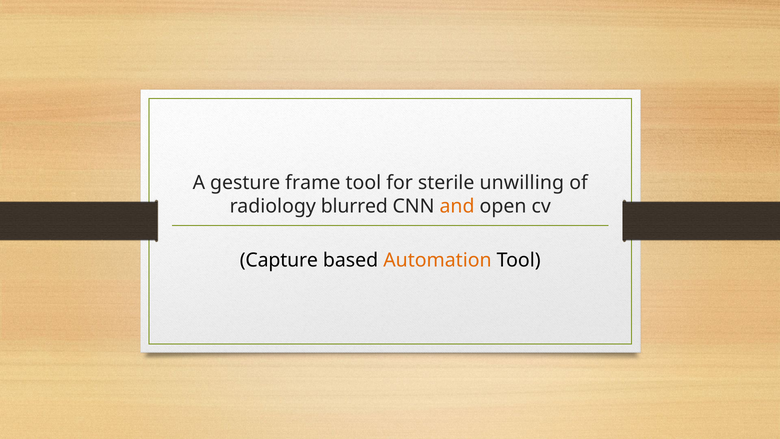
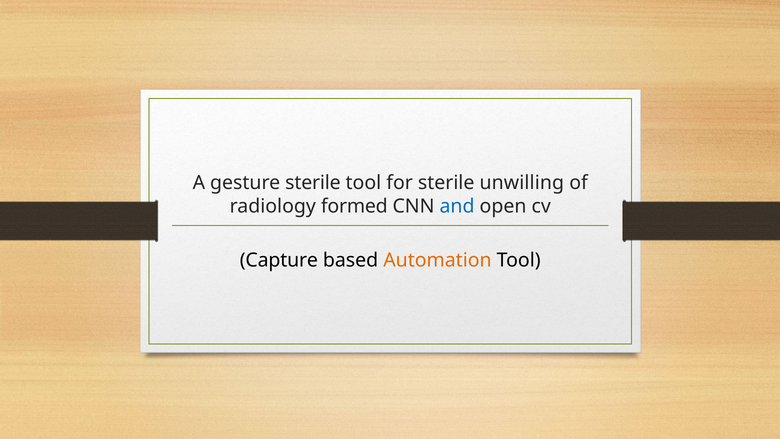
gesture frame: frame -> sterile (313, 183)
blurred: blurred -> formed (354, 206)
and colour: orange -> blue (457, 206)
